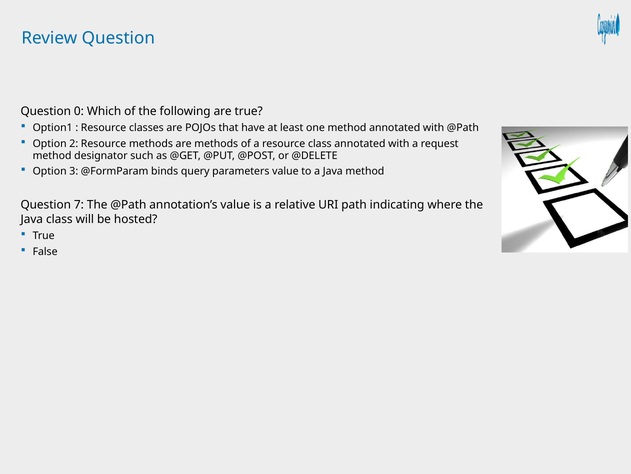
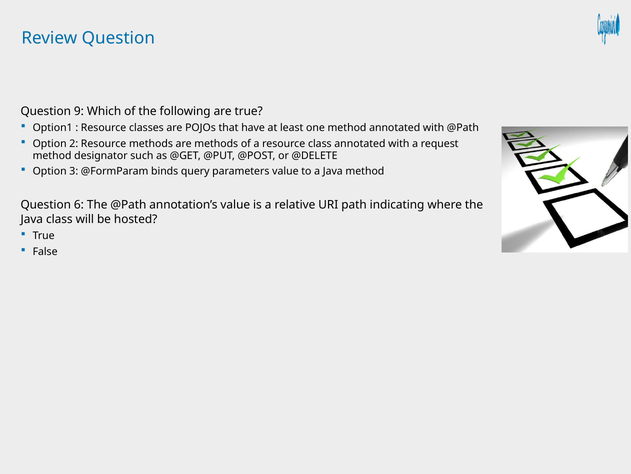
0: 0 -> 9 (79, 111)
7: 7 -> 6 (79, 205)
